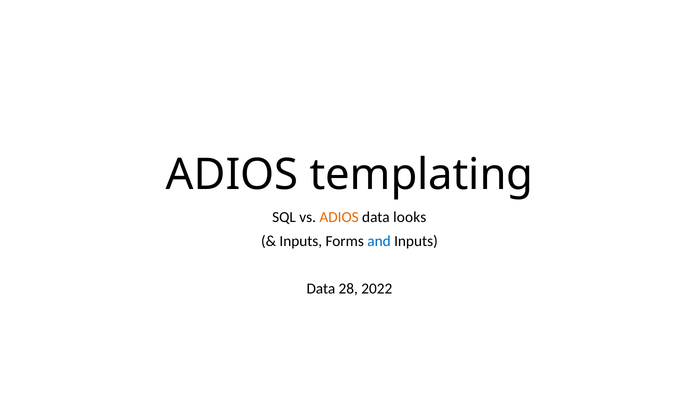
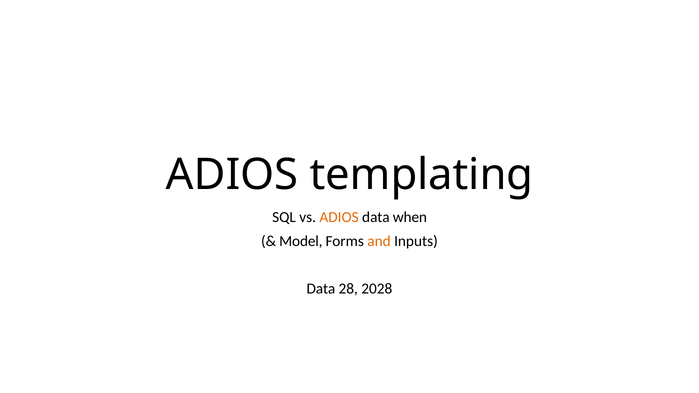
looks: looks -> when (410, 217)
Inputs: Inputs -> Model (301, 241)
and colour: blue -> orange (379, 241)
2022: 2022 -> 2028 (377, 289)
